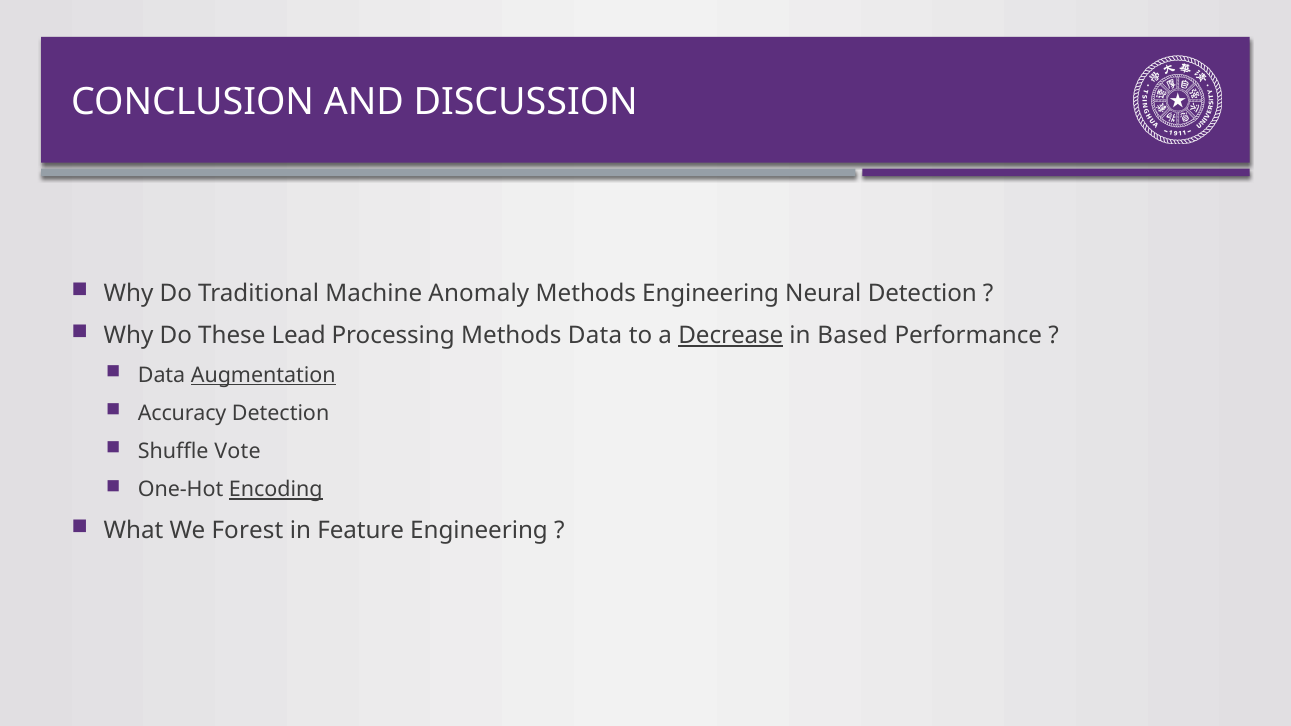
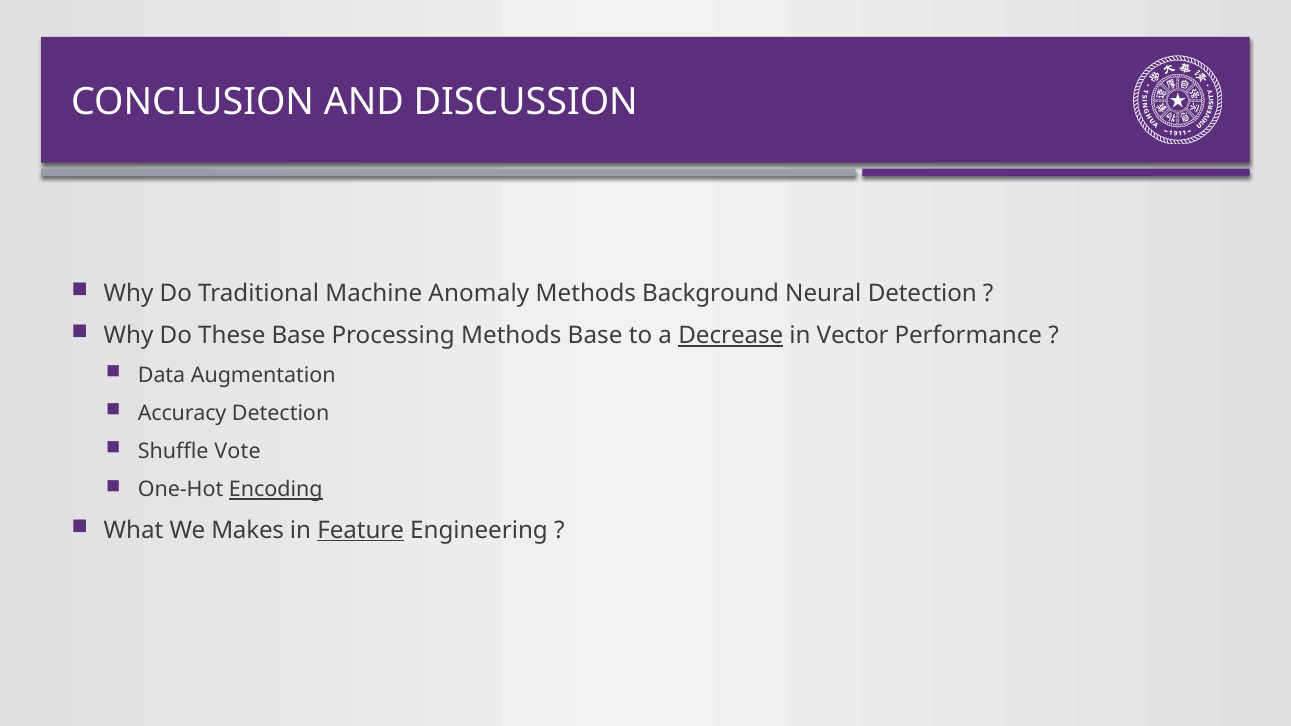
Methods Engineering: Engineering -> Background (711, 294)
These Lead: Lead -> Base (299, 336)
Methods Data: Data -> Base (595, 336)
Based: Based -> Vector (853, 336)
Augmentation underline: present -> none (263, 375)
Forest: Forest -> Makes (248, 530)
Feature underline: none -> present (361, 530)
